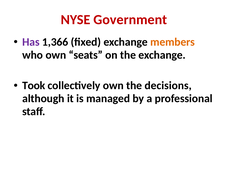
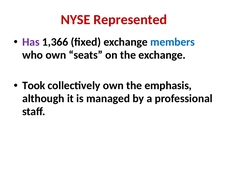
Government: Government -> Represented (130, 20)
members colour: orange -> blue (173, 42)
decisions: decisions -> emphasis (168, 86)
